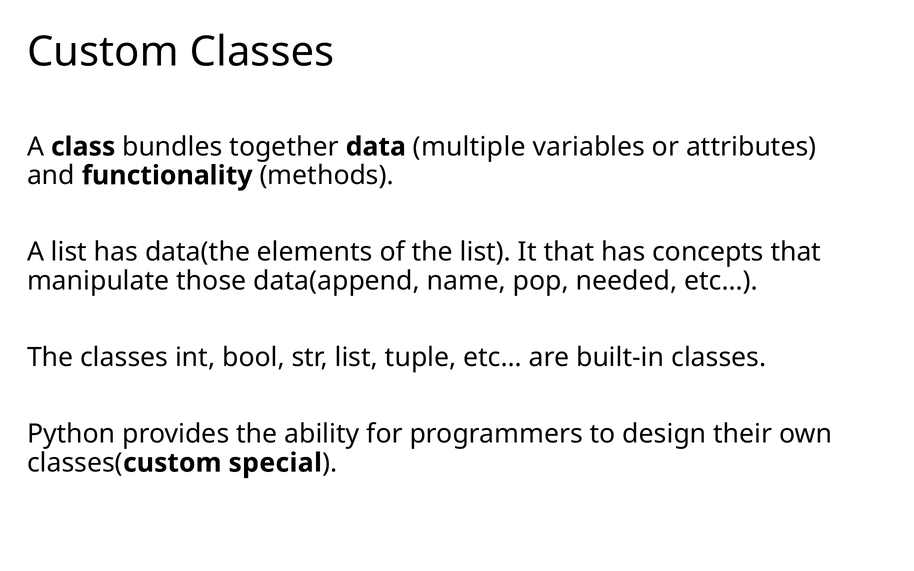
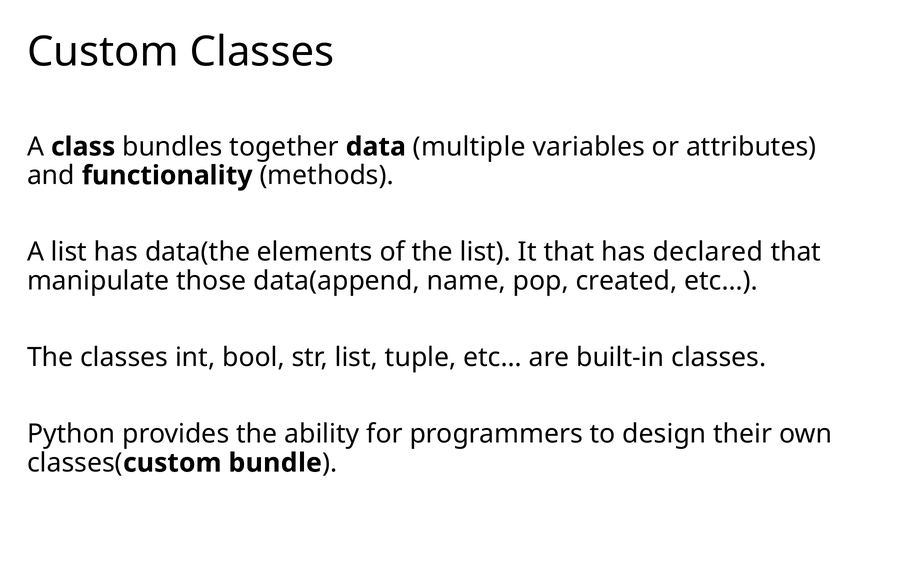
concepts: concepts -> declared (708, 252)
needed: needed -> created (626, 281)
special: special -> bundle (275, 463)
